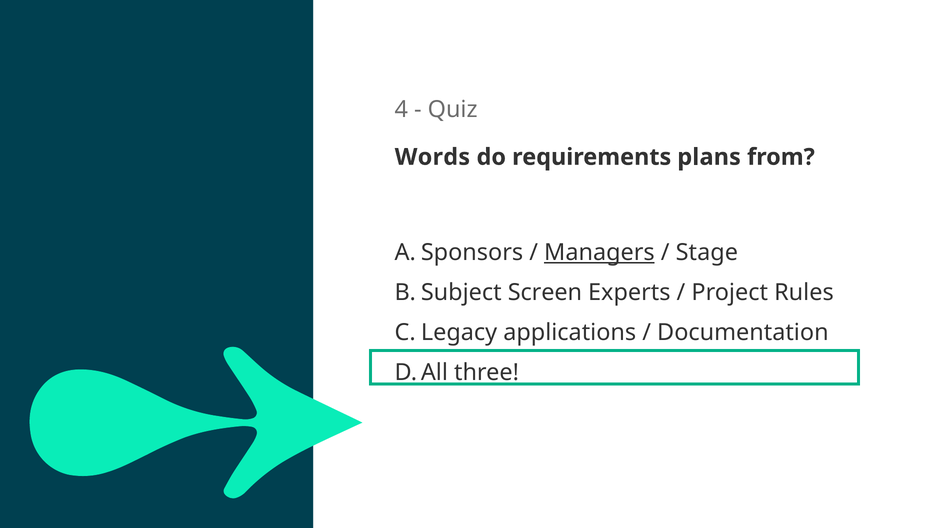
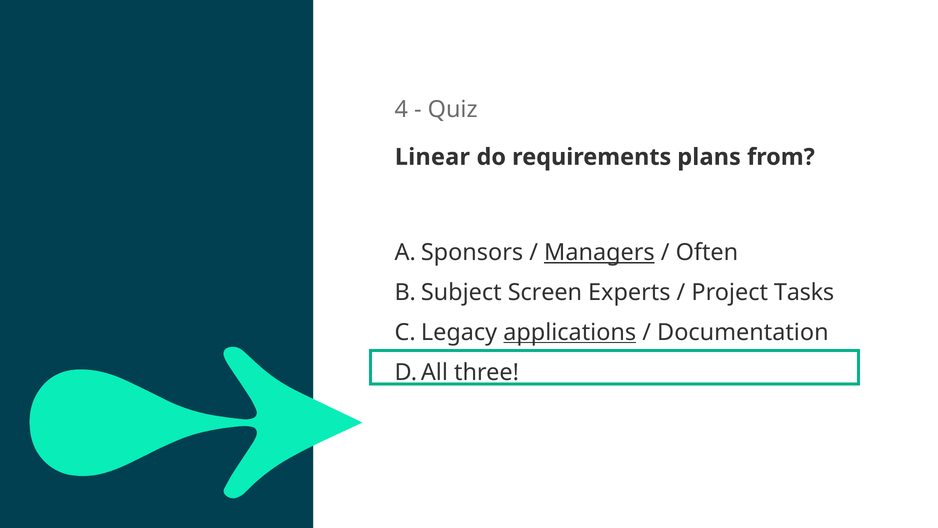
Words: Words -> Linear (432, 157)
Stage: Stage -> Often (707, 252)
Rules: Rules -> Tasks (804, 292)
applications underline: none -> present (570, 332)
